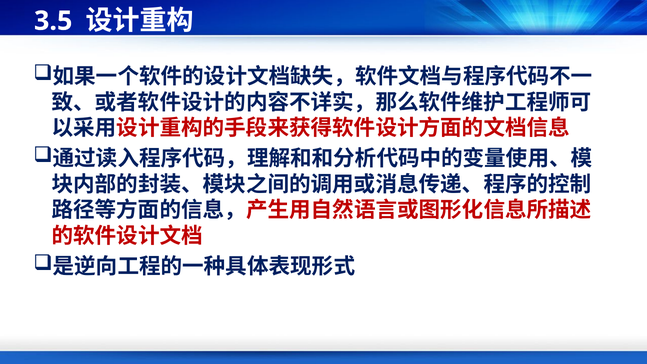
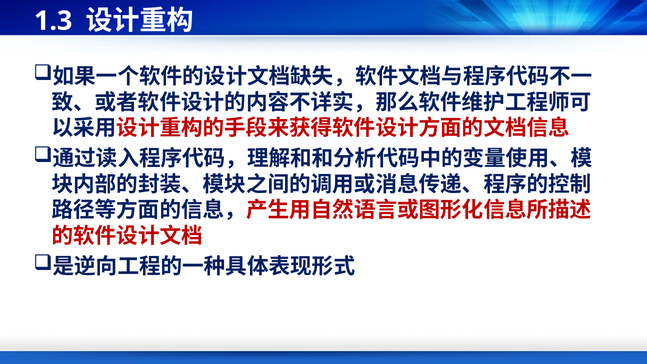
3.5: 3.5 -> 1.3 (53, 21)
